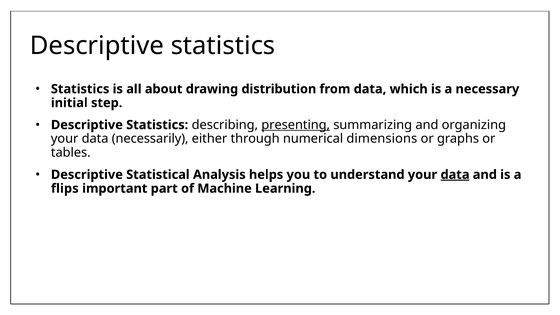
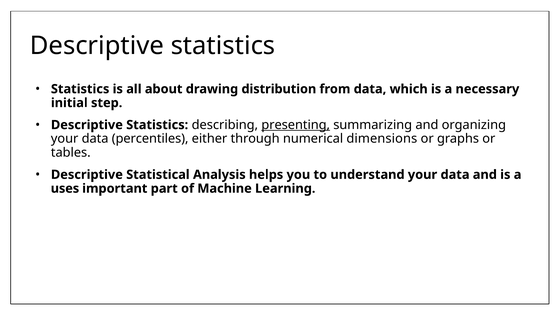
necessarily: necessarily -> percentiles (150, 139)
data underline: present -> none (455, 175)
flips: flips -> uses (65, 189)
